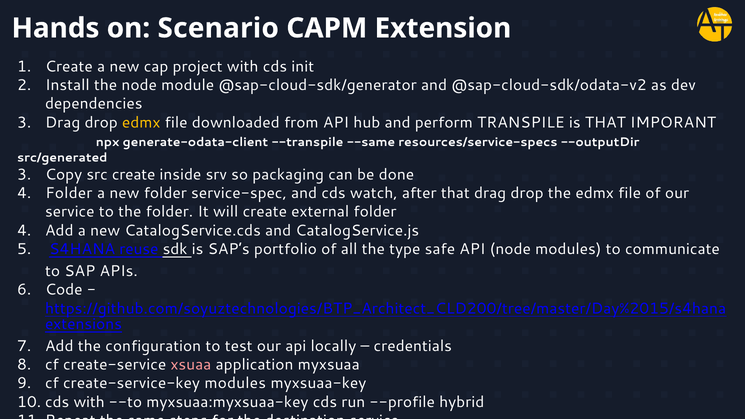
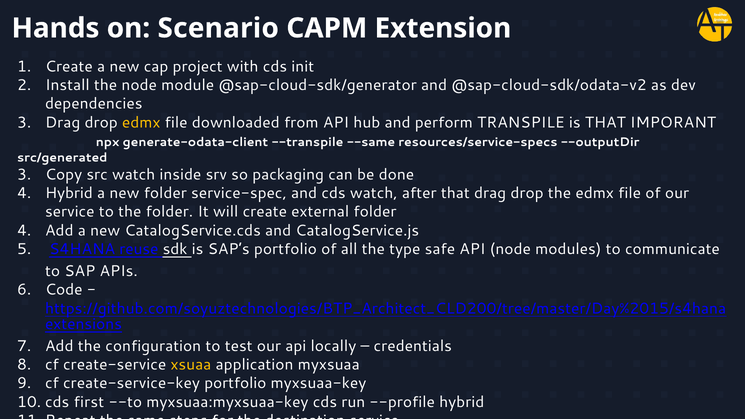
src create: create -> watch (134, 175)
Folder: Folder -> Hybrid (69, 193)
xsuaa colour: pink -> yellow (191, 365)
create-service-key modules: modules -> portfolio (235, 383)
cds with: with -> first (89, 402)
